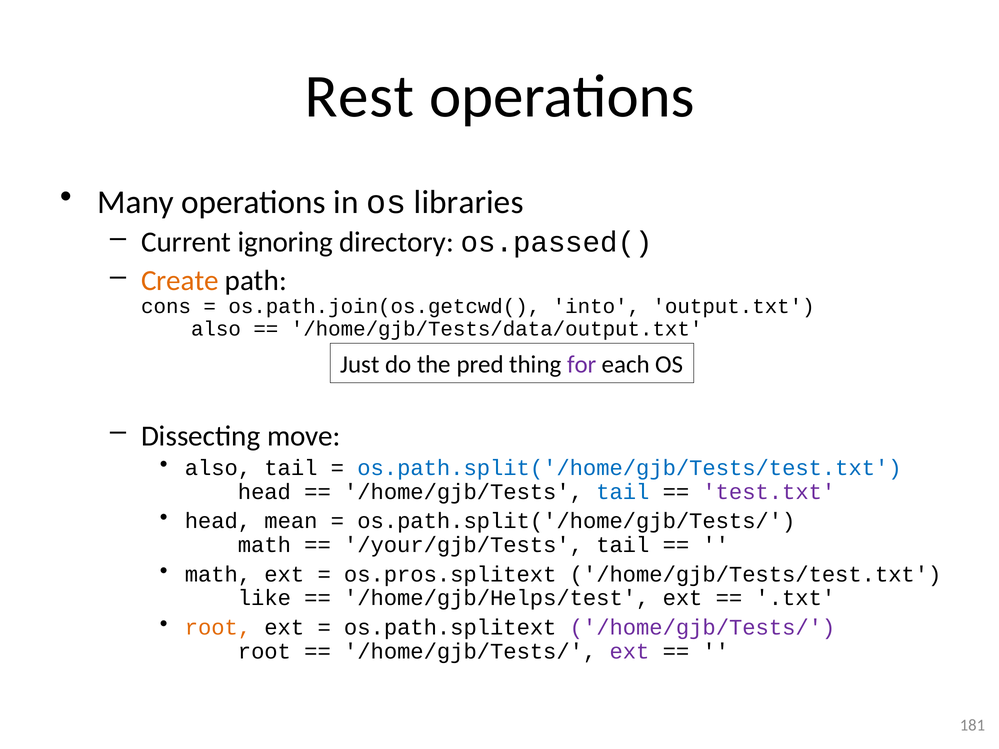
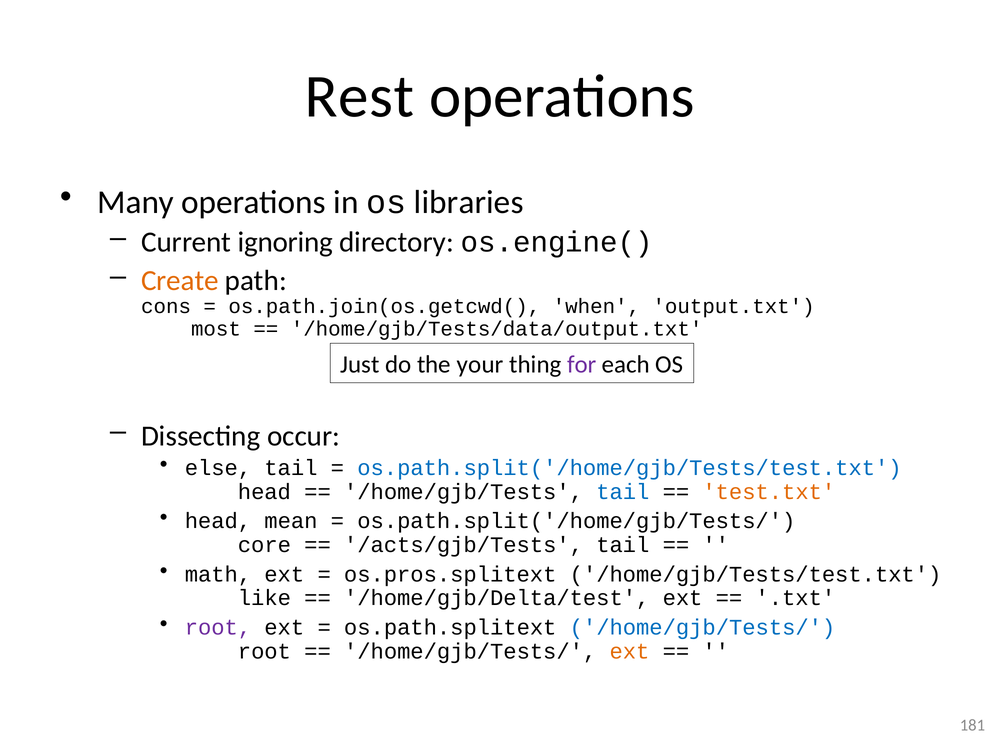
os.passed(: os.passed( -> os.engine( (557, 242)
into: into -> when (596, 307)
also: also -> most (216, 329)
pred: pred -> your (480, 365)
move: move -> occur (304, 436)
also: also -> else (218, 468)
test.txt colour: purple -> orange (769, 492)
math: math -> core (264, 545)
/your/gjb/Tests: /your/gjb/Tests -> /acts/gjb/Tests (464, 545)
/home/gjb/Helps/test: /home/gjb/Helps/test -> /home/gjb/Delta/test (497, 598)
root colour: orange -> purple (218, 628)
/home/gjb/Tests/ colour: purple -> blue (703, 628)
ext colour: purple -> orange (630, 652)
